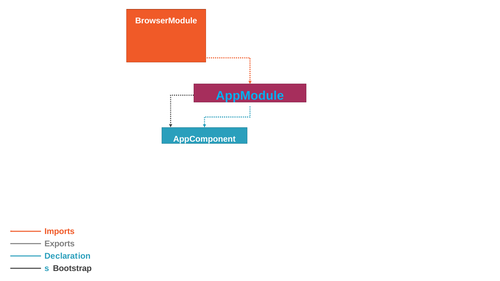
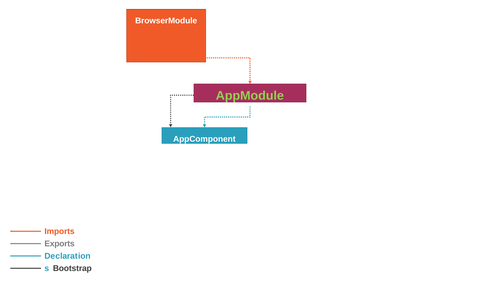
AppModule colour: light blue -> light green (250, 96)
